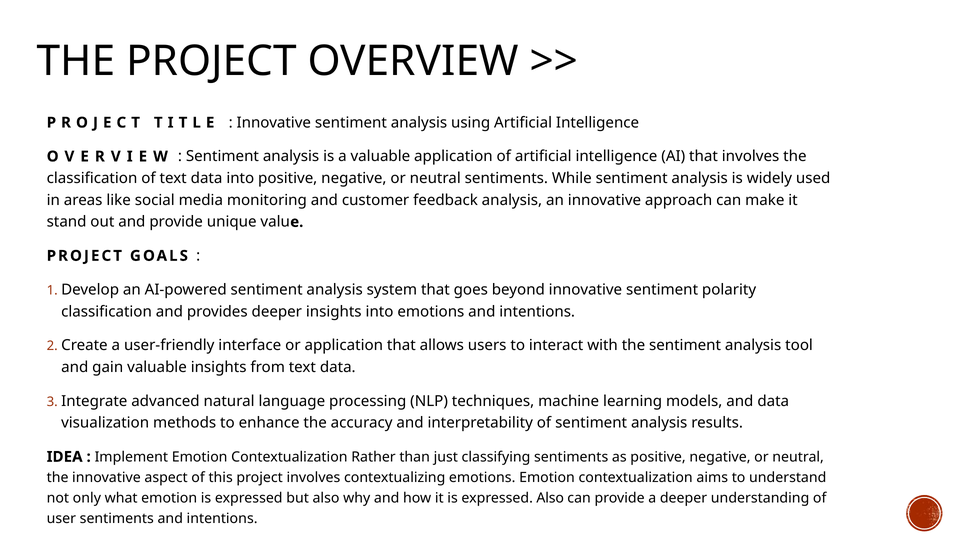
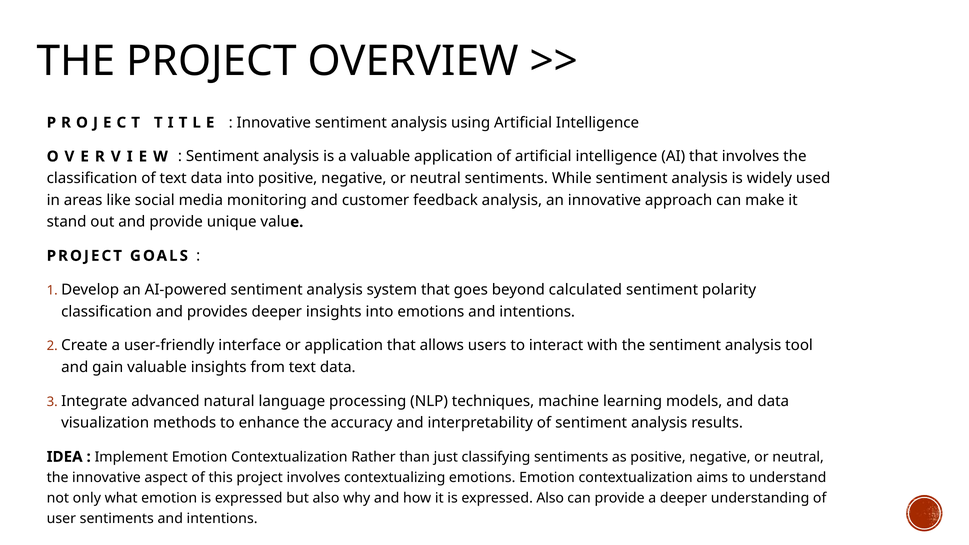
beyond innovative: innovative -> calculated (585, 290)
